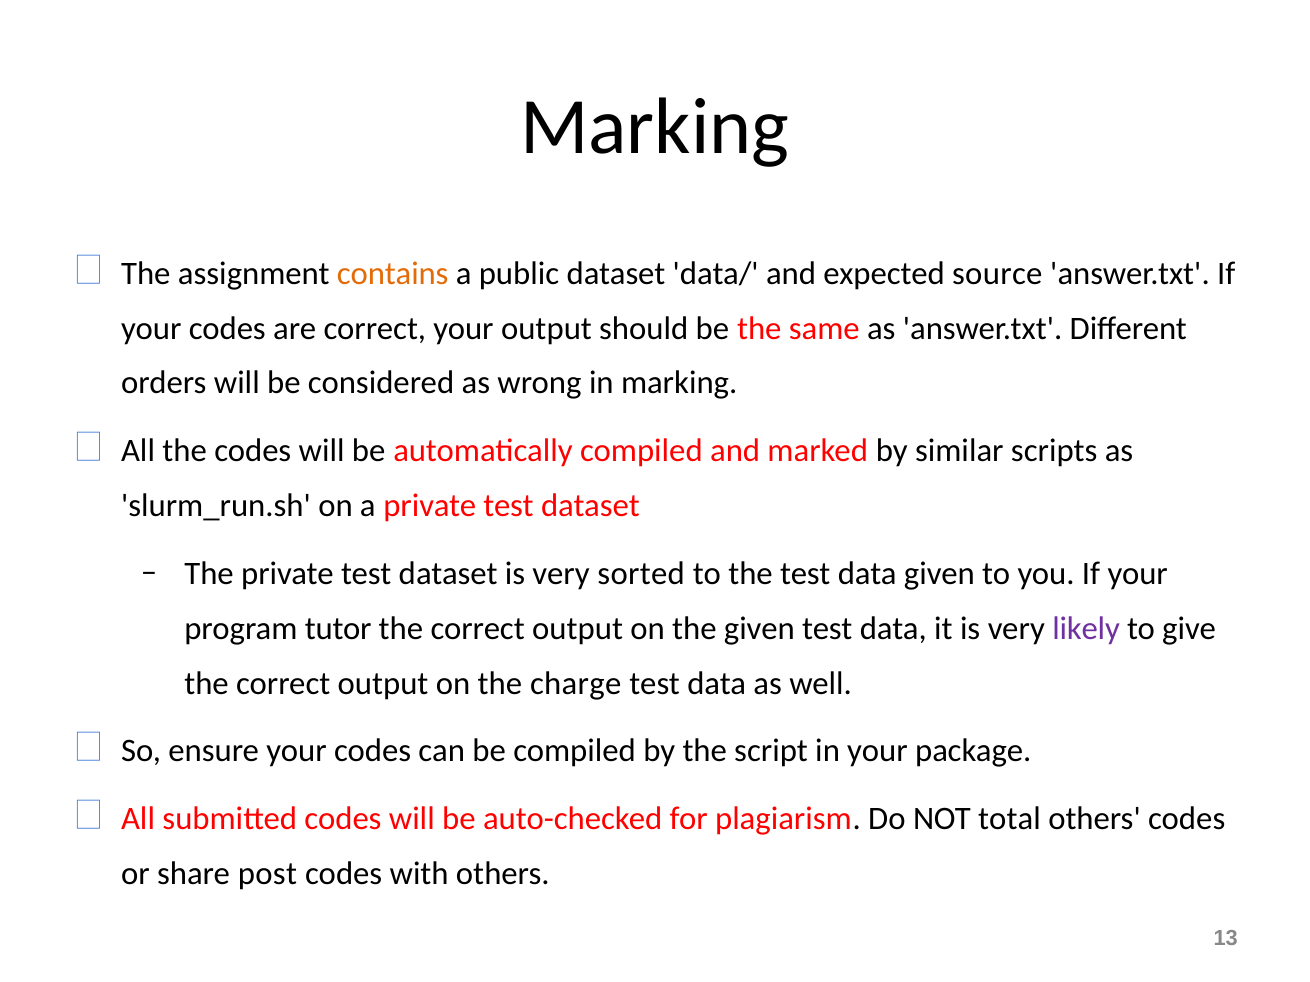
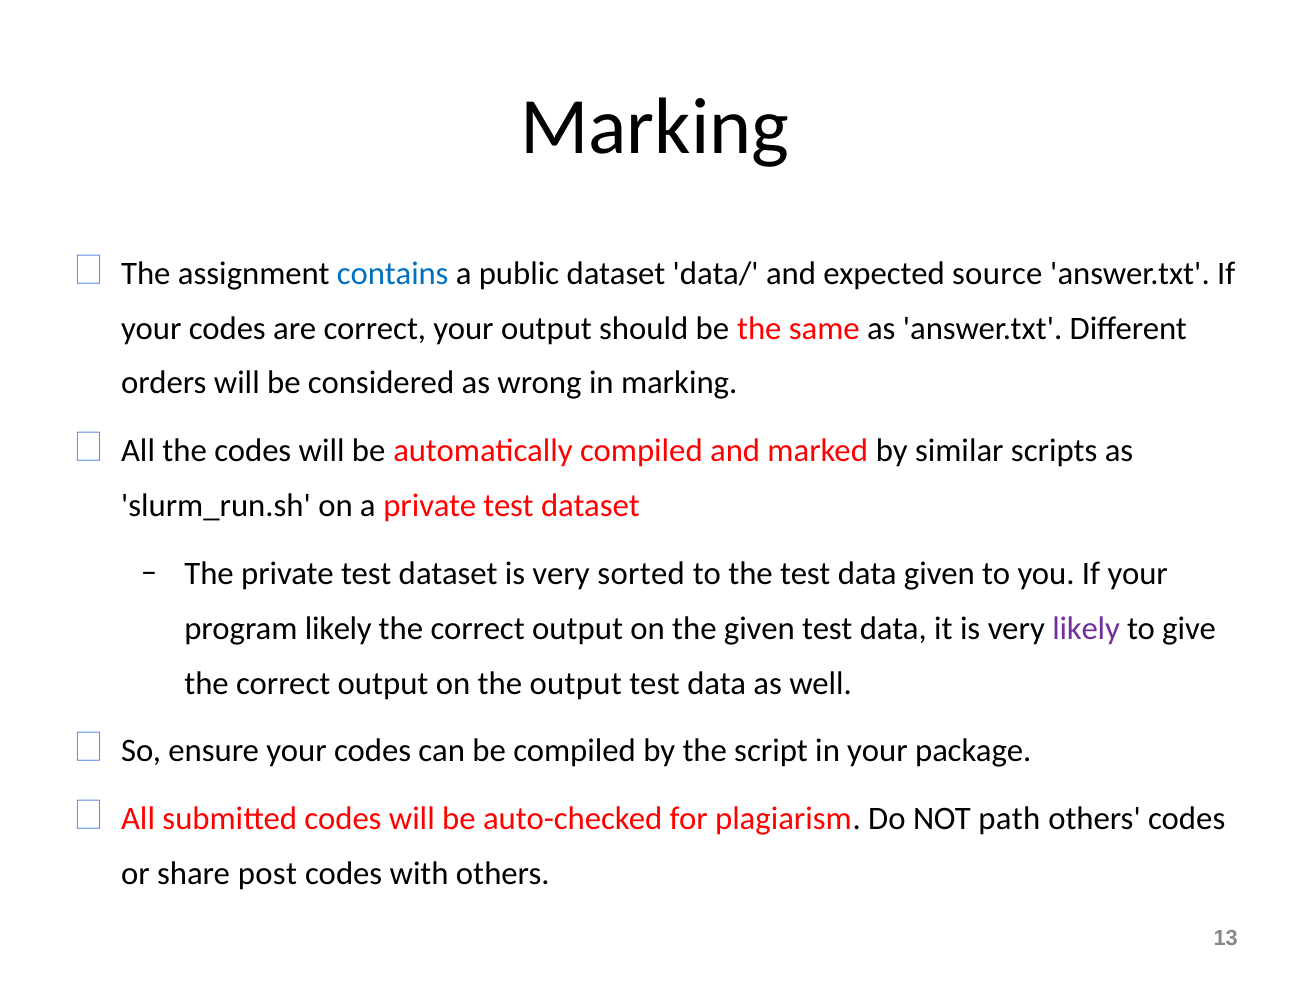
contains colour: orange -> blue (393, 273)
program tutor: tutor -> likely (338, 629)
the charge: charge -> output (576, 684)
total: total -> path (1009, 819)
